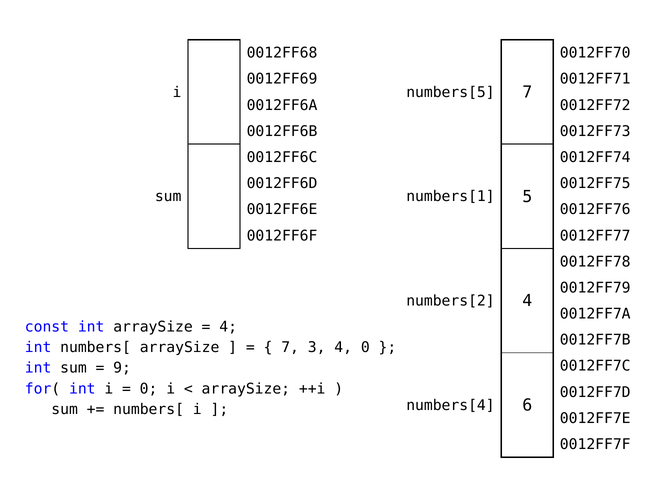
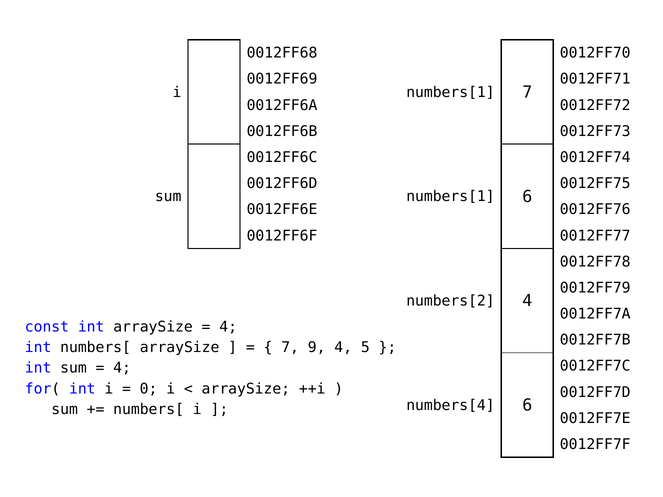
numbers[5: numbers[5 -> numbers[1 (450, 92)
numbers[1 5: 5 -> 6 (527, 197)
3: 3 -> 9 (317, 348)
4 0: 0 -> 5 (365, 348)
9: 9 -> 4 (122, 368)
